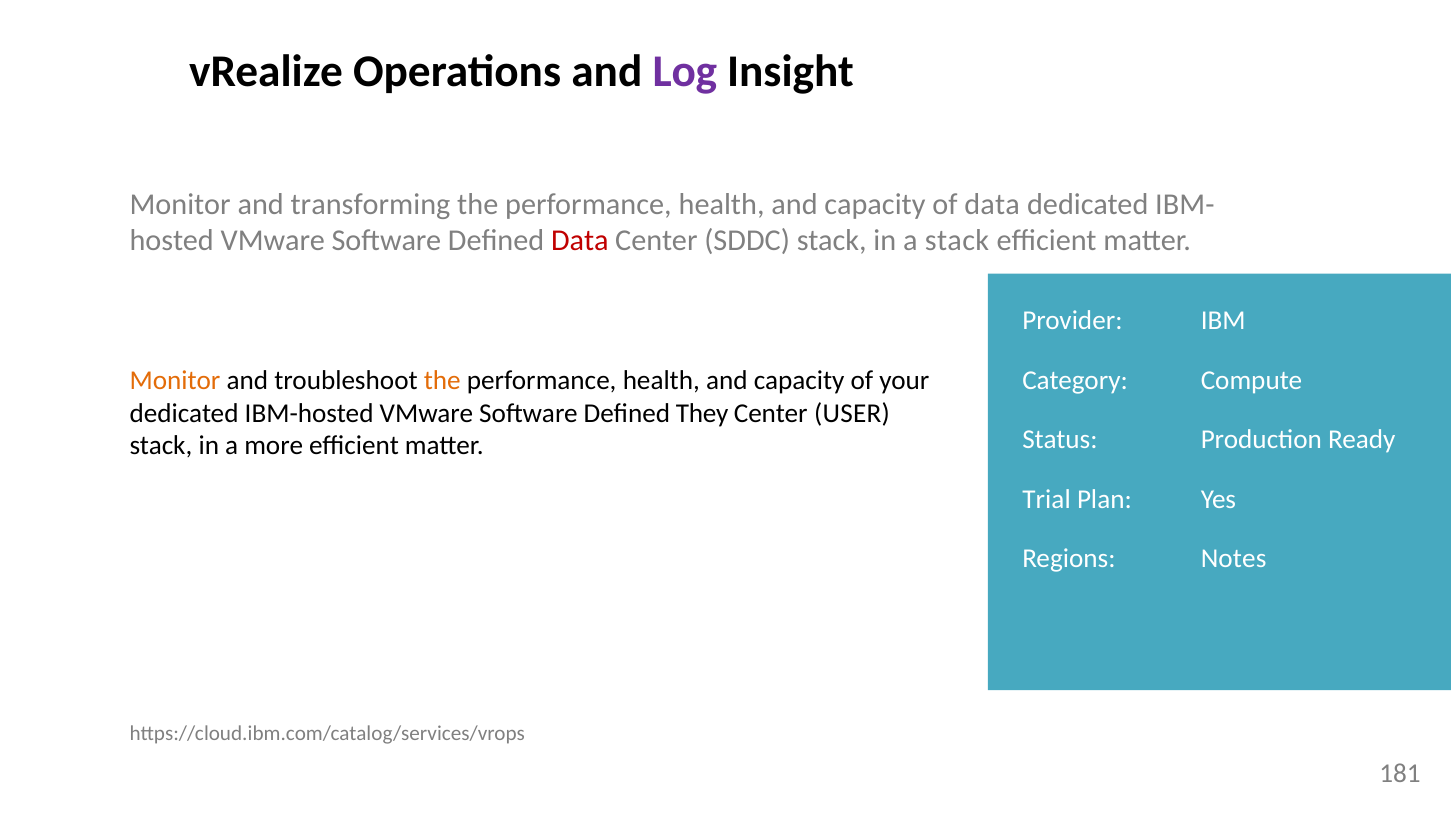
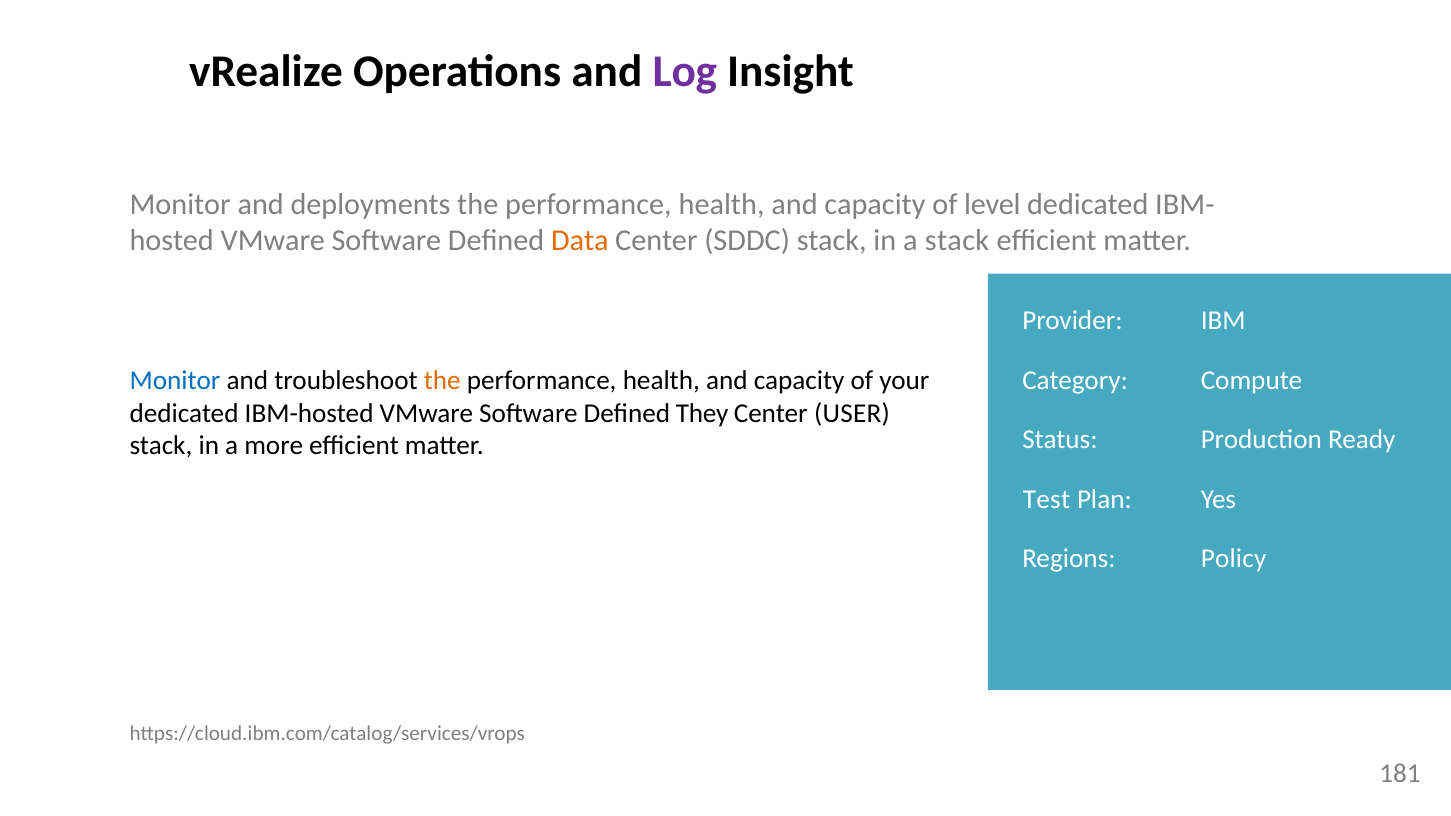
transforming: transforming -> deployments (371, 204)
of data: data -> level (992, 204)
Data colour: red -> orange (580, 240)
Monitor colour: orange -> blue (175, 381)
Trial: Trial -> Test (1046, 500)
Notes: Notes -> Policy (1234, 559)
